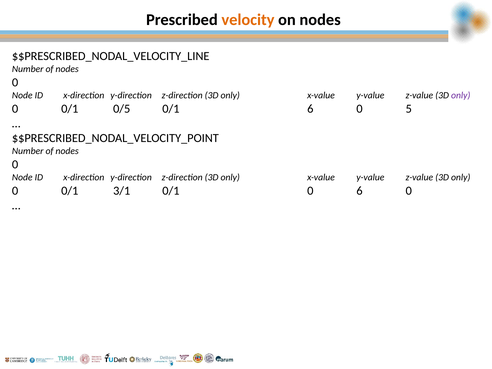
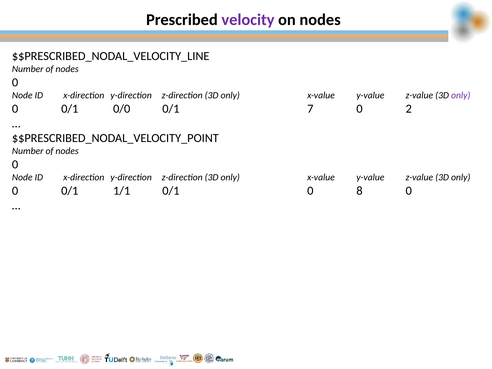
velocity colour: orange -> purple (248, 20)
0/5: 0/5 -> 0/0 (122, 109)
0/1 6: 6 -> 7 (310, 109)
5: 5 -> 2 (409, 109)
3/1: 3/1 -> 1/1 (122, 191)
0 6: 6 -> 8 (360, 191)
